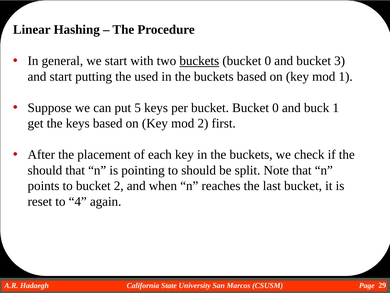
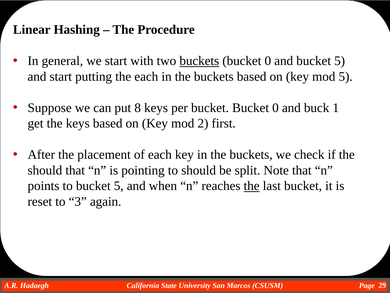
and bucket 3: 3 -> 5 (340, 61)
the used: used -> each (146, 76)
mod 1: 1 -> 5 (346, 76)
5: 5 -> 8 (138, 108)
to bucket 2: 2 -> 5 (119, 186)
the underline: none -> present (252, 186)
4: 4 -> 3 (78, 201)
